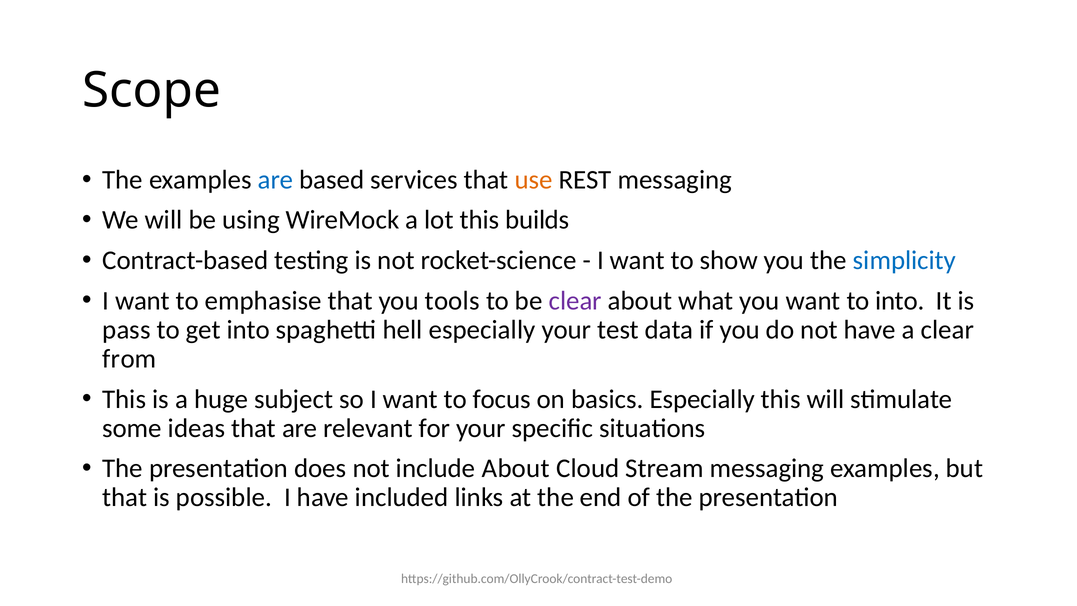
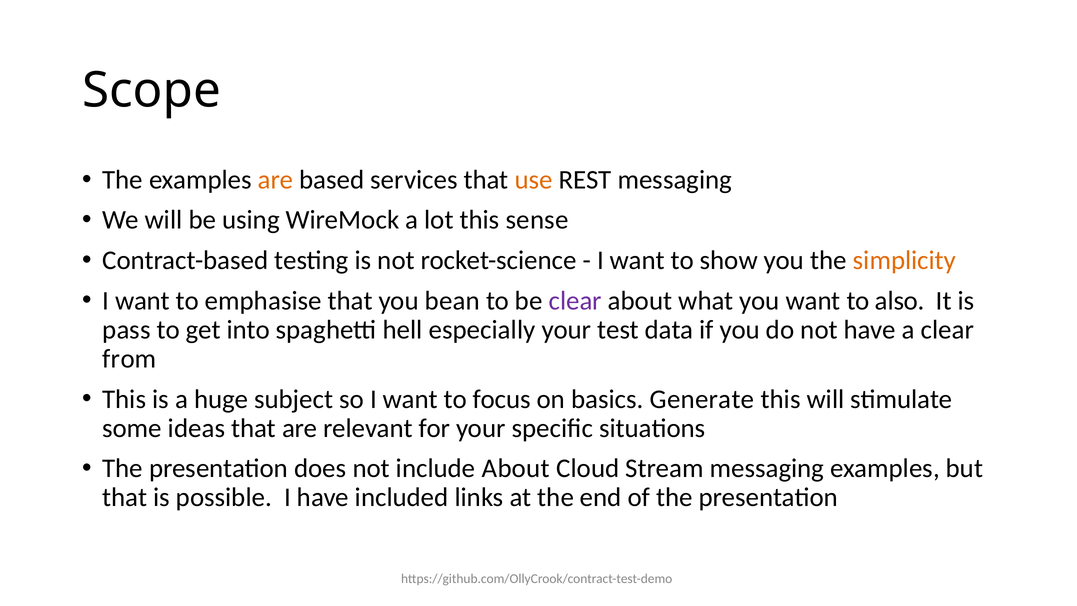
are colour: blue -> orange (276, 180)
builds: builds -> sense (537, 220)
simplicity colour: blue -> orange (904, 260)
tools: tools -> bean (452, 301)
to into: into -> also (900, 301)
basics Especially: Especially -> Generate (702, 399)
